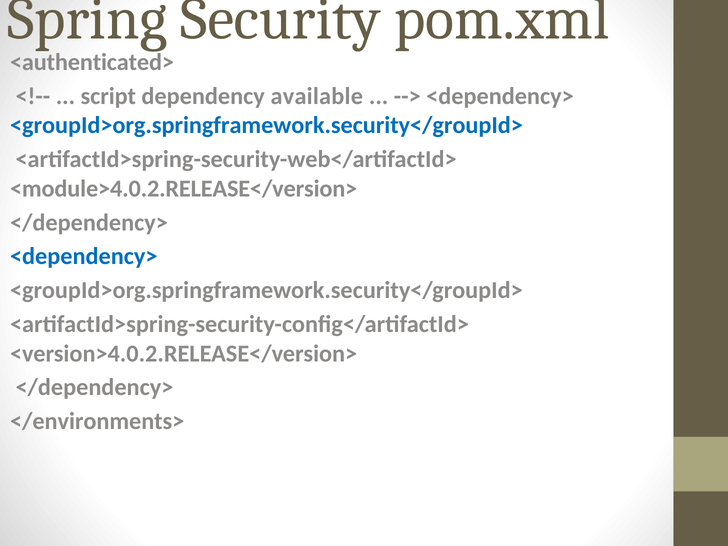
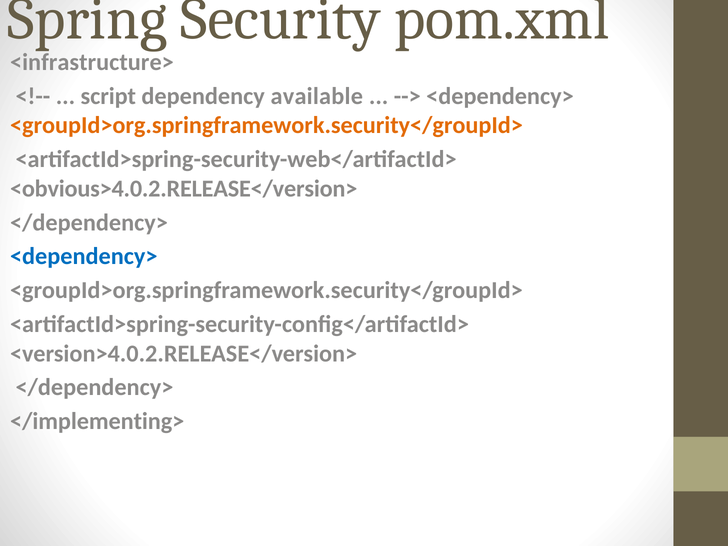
<authenticated>: <authenticated> -> <infrastructure> (92, 62)
<groupId>org.springframework.security</groupId> colour: blue -> orange (266, 125)
<module>4.0.2.RELEASE</version>: <module>4.0.2.RELEASE</version> -> <obvious>4.0.2.RELEASE</version> (184, 189)
</environments>: </environments> -> </implementing> (97, 421)
